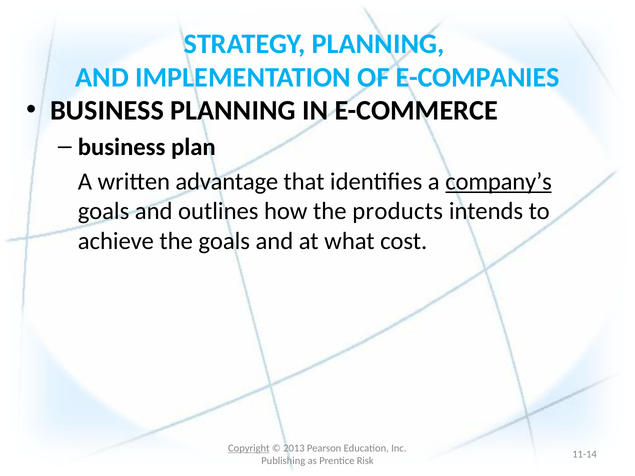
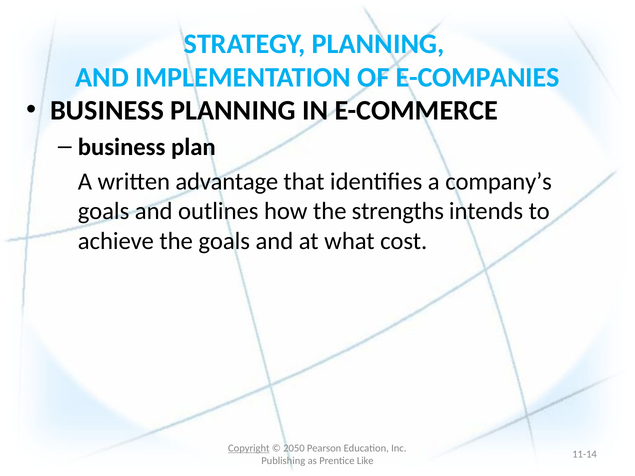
company’s underline: present -> none (499, 182)
products: products -> strengths (398, 211)
2013: 2013 -> 2050 (294, 448)
Risk: Risk -> Like (365, 461)
